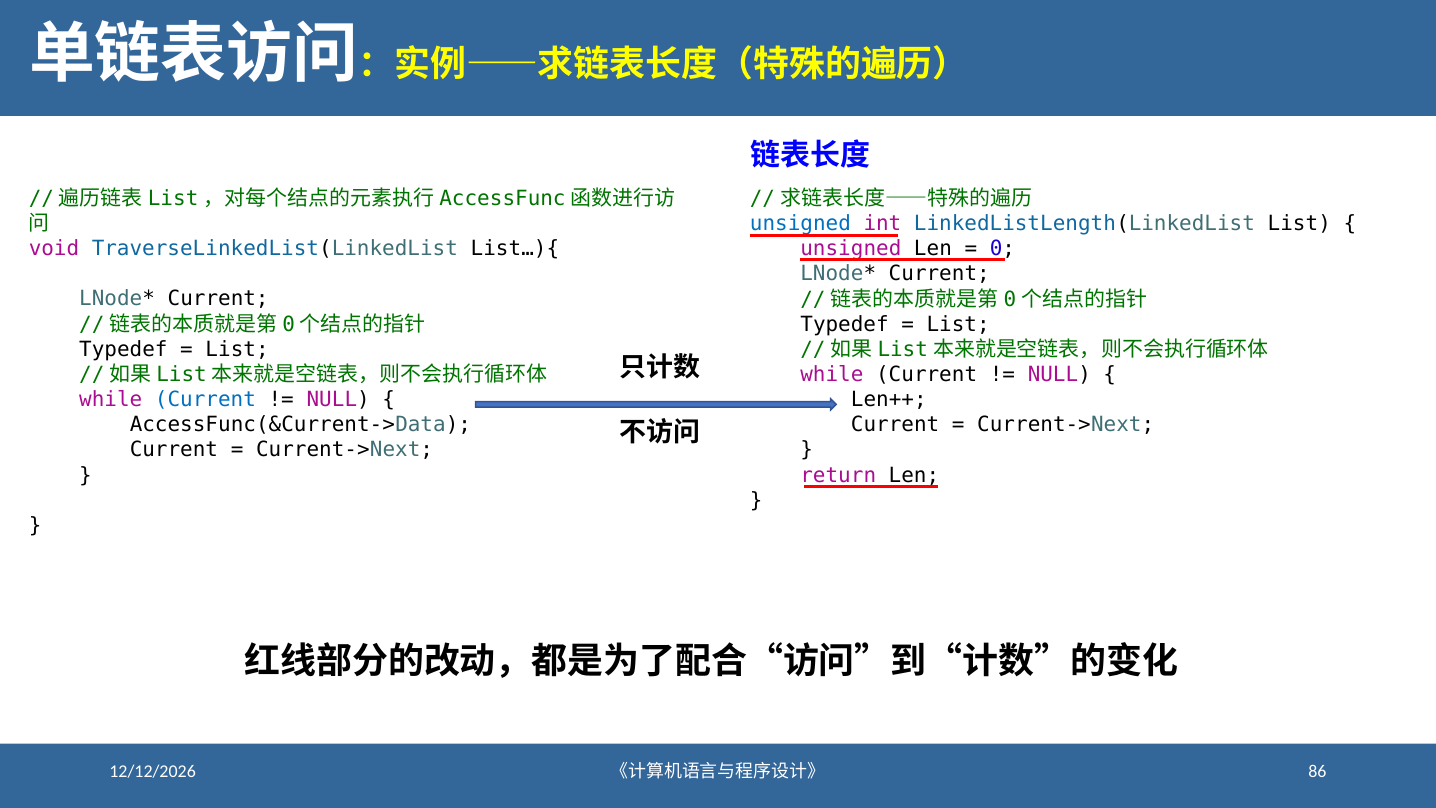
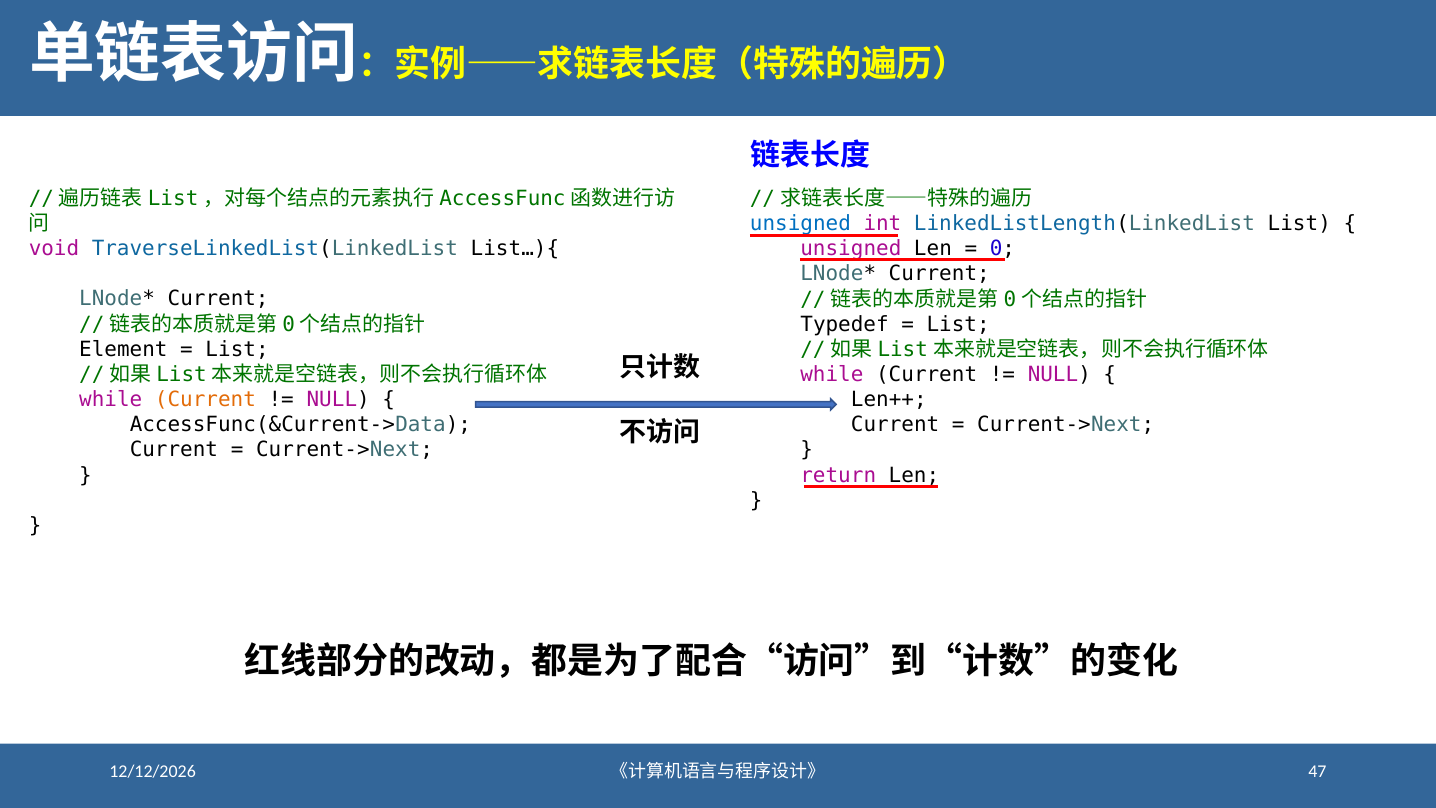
Typedef: Typedef -> Element (123, 349)
Current colour: blue -> orange (205, 400)
86: 86 -> 47 (1317, 771)
